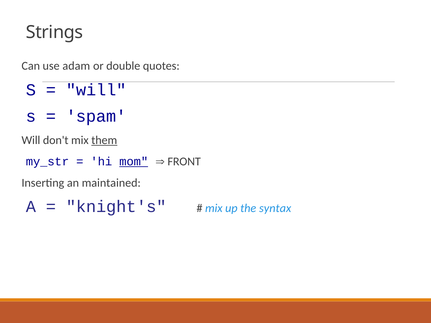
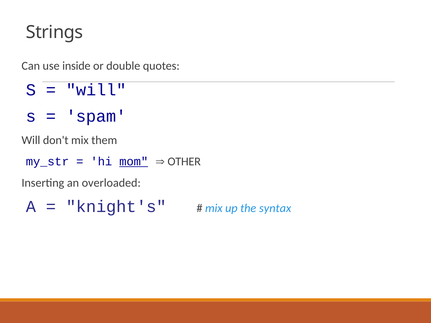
adam: adam -> inside (76, 66)
them underline: present -> none (104, 140)
FRONT: FRONT -> OTHER (184, 162)
maintained: maintained -> overloaded (111, 183)
